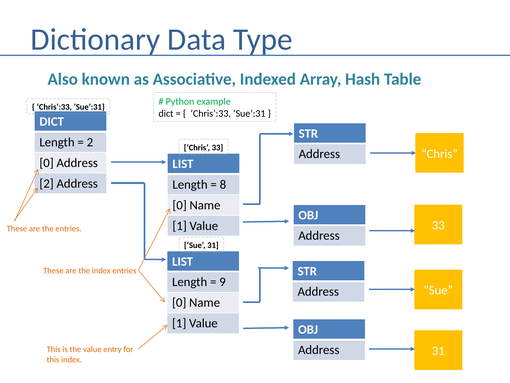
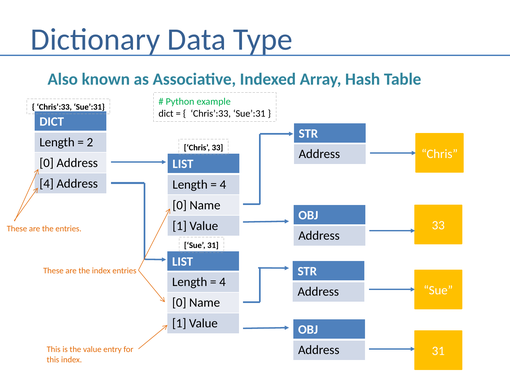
2: 2 -> 4 (47, 183)
8: 8 -> 4 (223, 184)
9: 9 -> 4 (223, 282)
